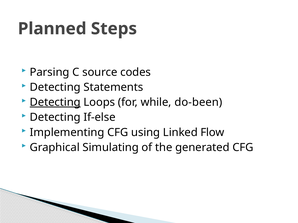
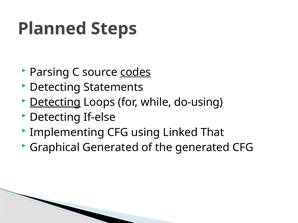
codes underline: none -> present (136, 72)
do-been: do-been -> do-using (198, 102)
Flow: Flow -> That (212, 133)
Graphical Simulating: Simulating -> Generated (111, 148)
